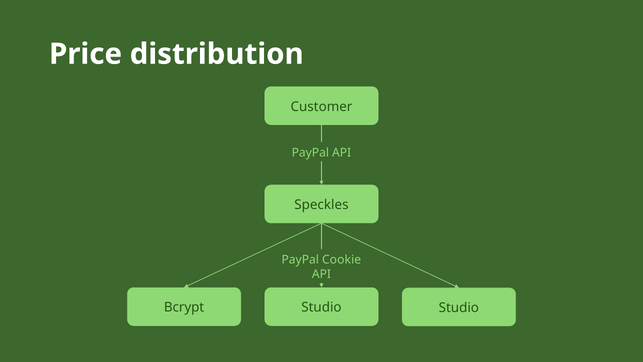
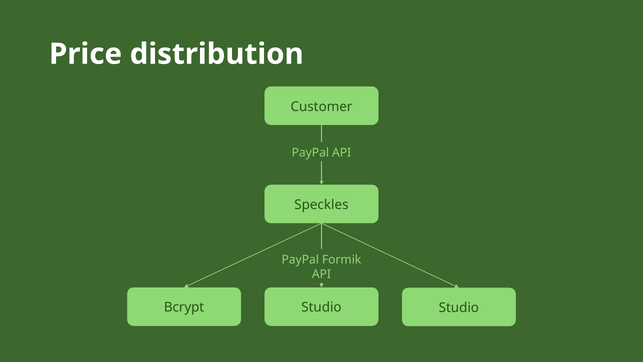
Cookie: Cookie -> Formik (342, 259)
